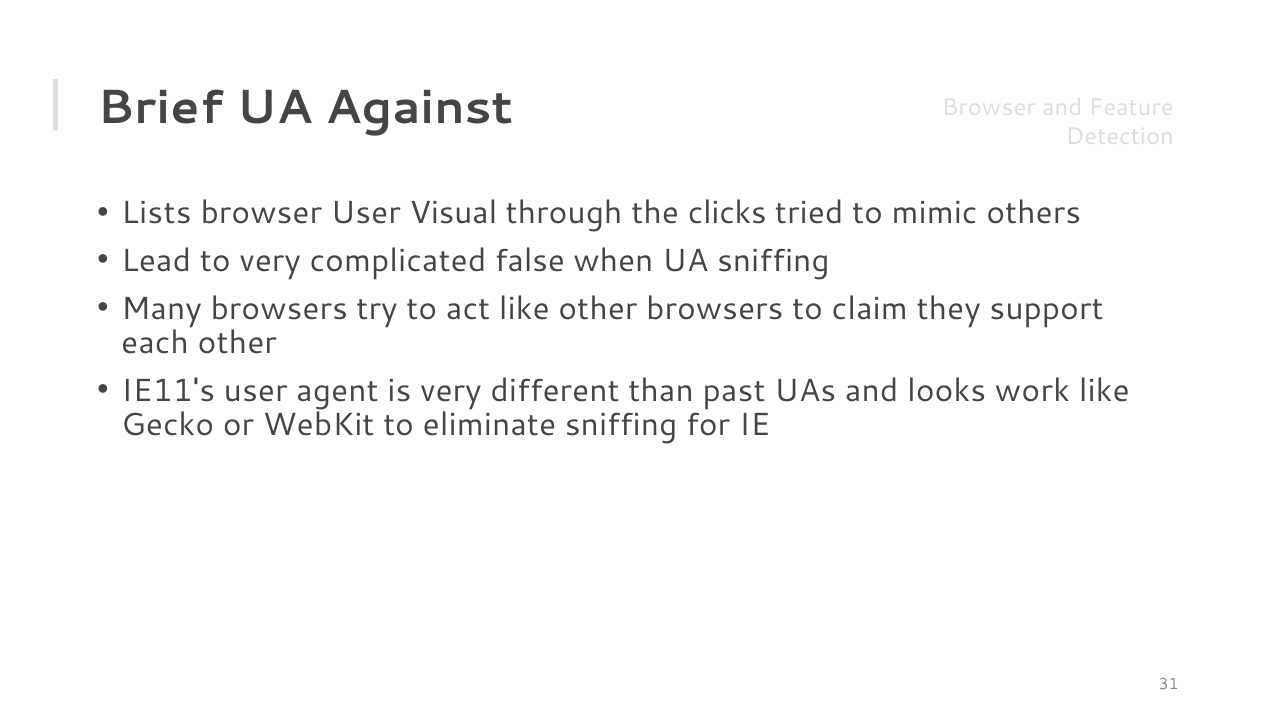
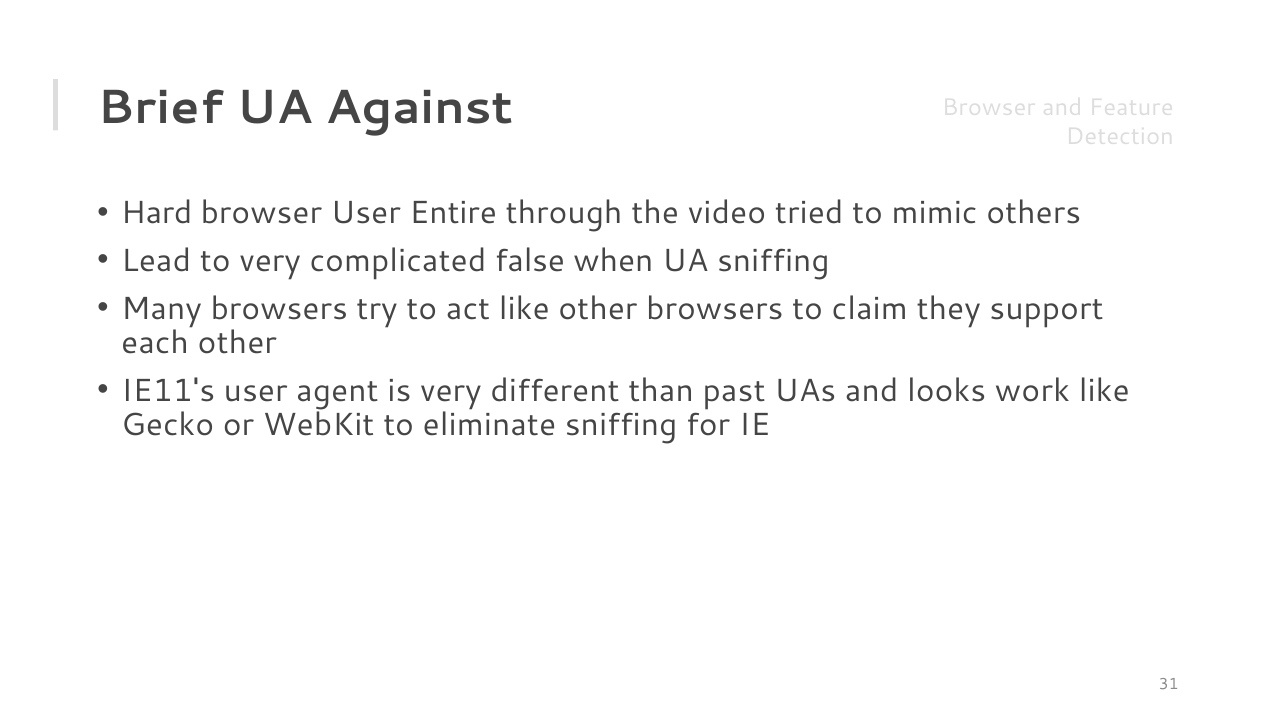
Lists: Lists -> Hard (157, 213)
Visual: Visual -> Entire (453, 213)
clicks: clicks -> video (727, 213)
